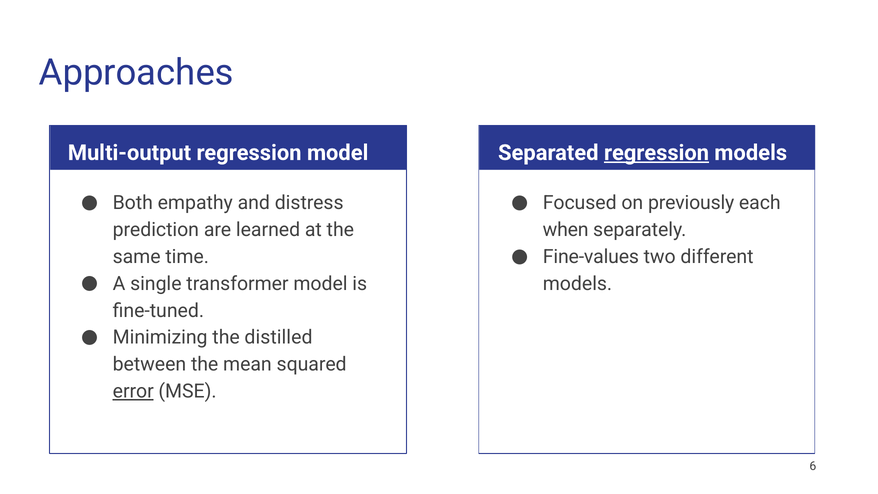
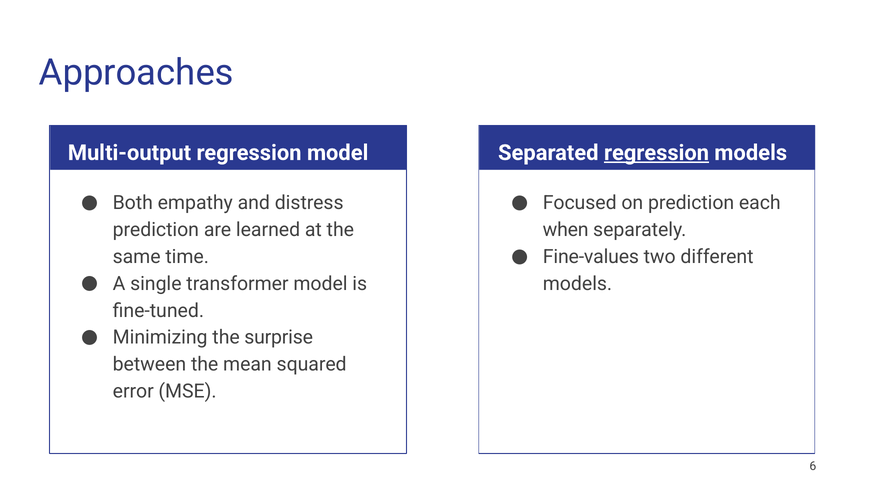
on previously: previously -> prediction (691, 203)
distilled: distilled -> surprise (279, 337)
error underline: present -> none (133, 391)
